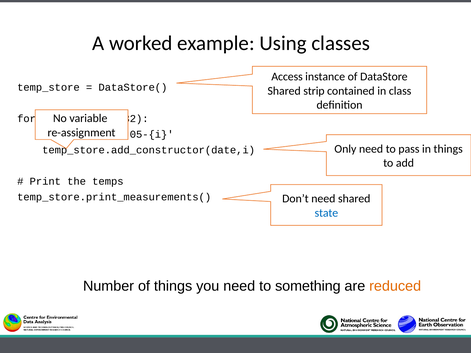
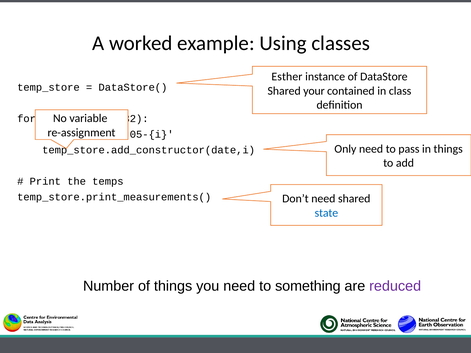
Access: Access -> Esther (287, 77)
strip: strip -> your (314, 91)
reduced colour: orange -> purple (395, 286)
